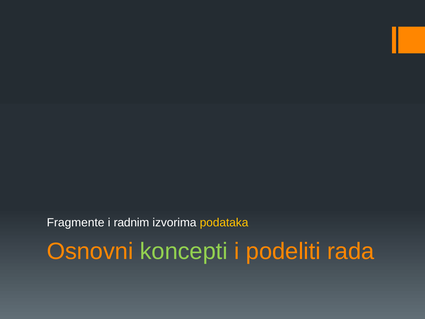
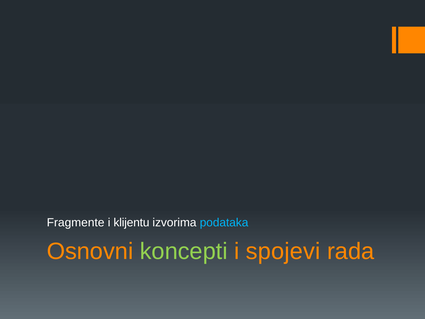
radnim: radnim -> klijentu (131, 222)
podataka colour: yellow -> light blue (224, 222)
podeliti: podeliti -> spojevi (283, 251)
